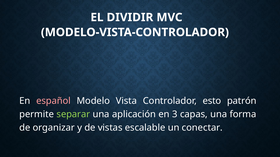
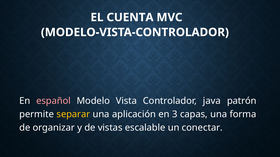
DIVIDIR: DIVIDIR -> CUENTA (130, 17)
esto: esto -> java (212, 101)
separar colour: light green -> yellow (73, 115)
